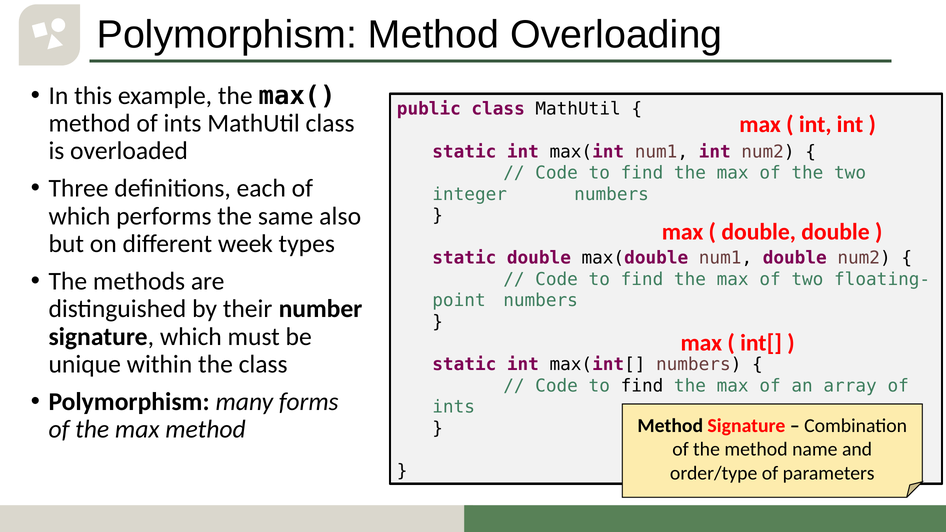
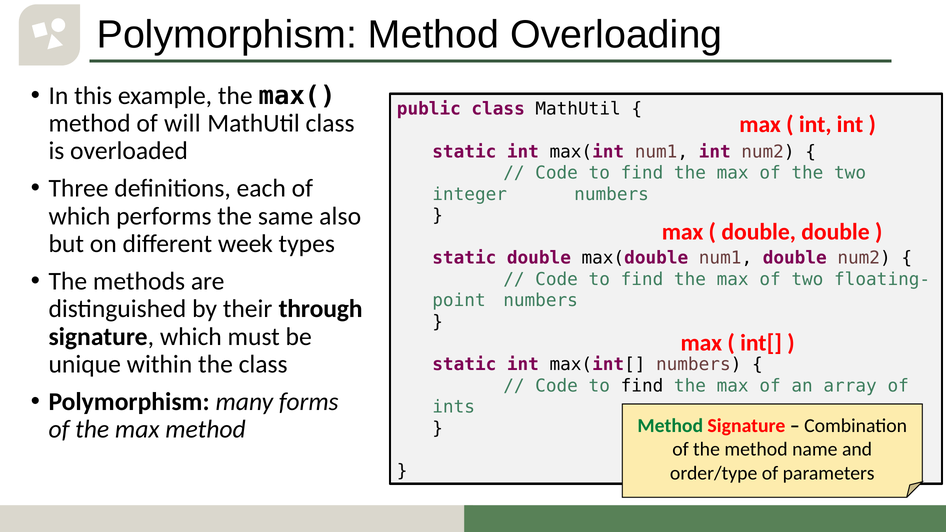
method of ints: ints -> will (182, 123)
number: number -> through (321, 309)
Method colour: black -> green (670, 426)
